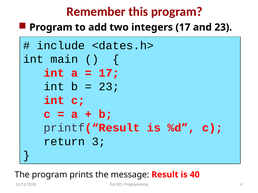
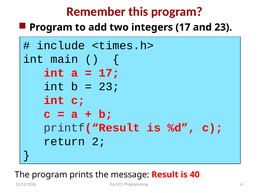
<dates.h>: <dates.h> -> <times.h> (123, 46)
3: 3 -> 2 (99, 142)
